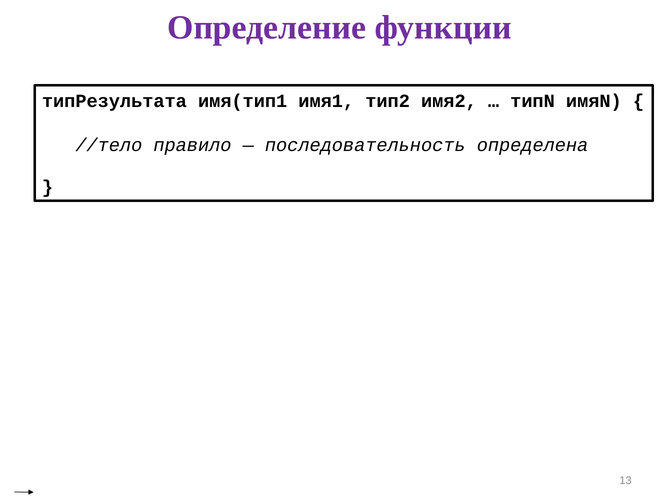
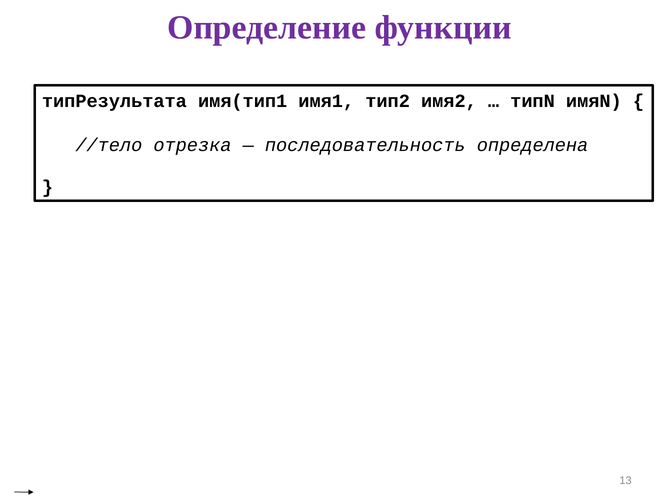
правило: правило -> отрезка (192, 145)
